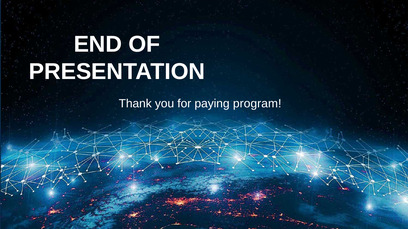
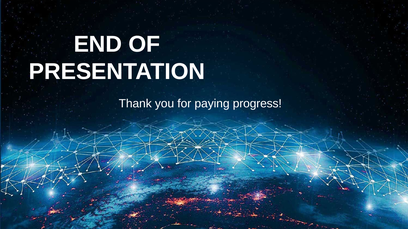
program: program -> progress (257, 104)
